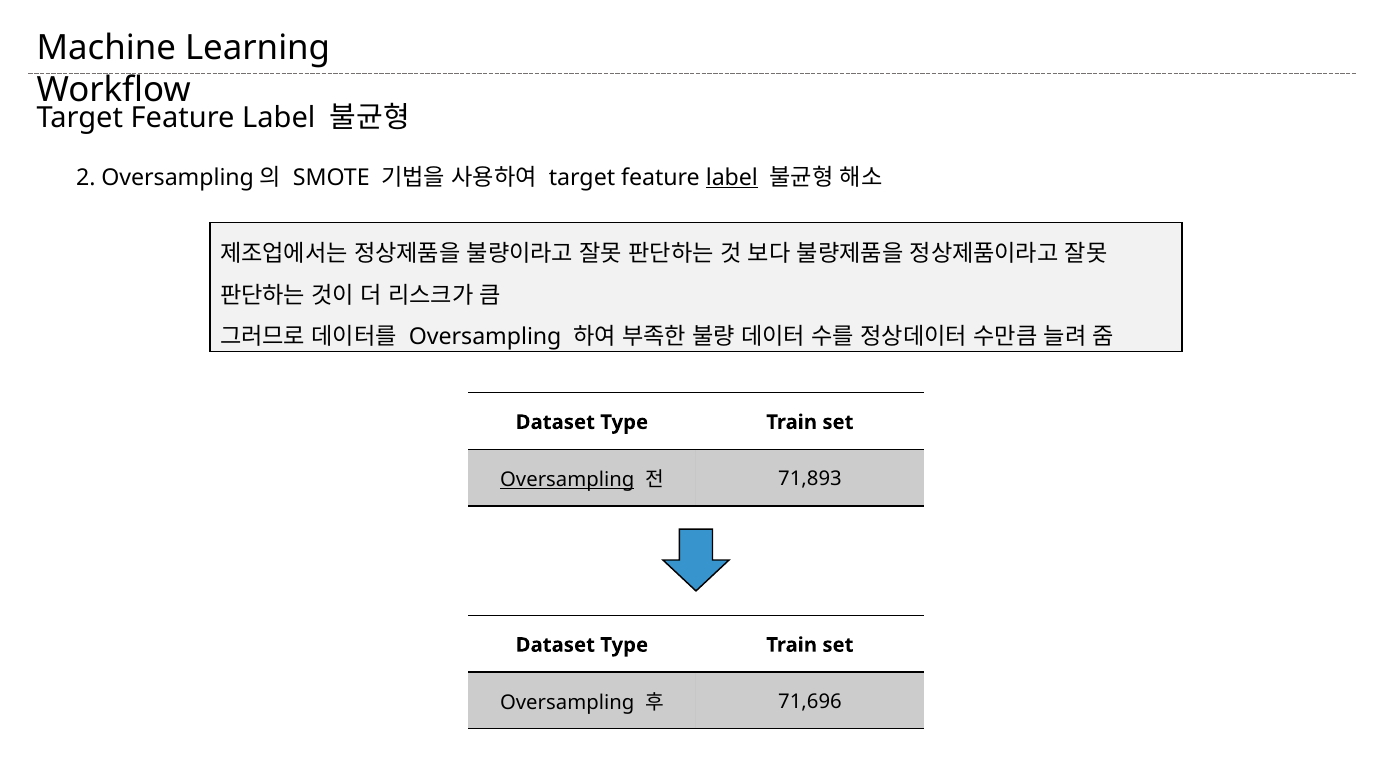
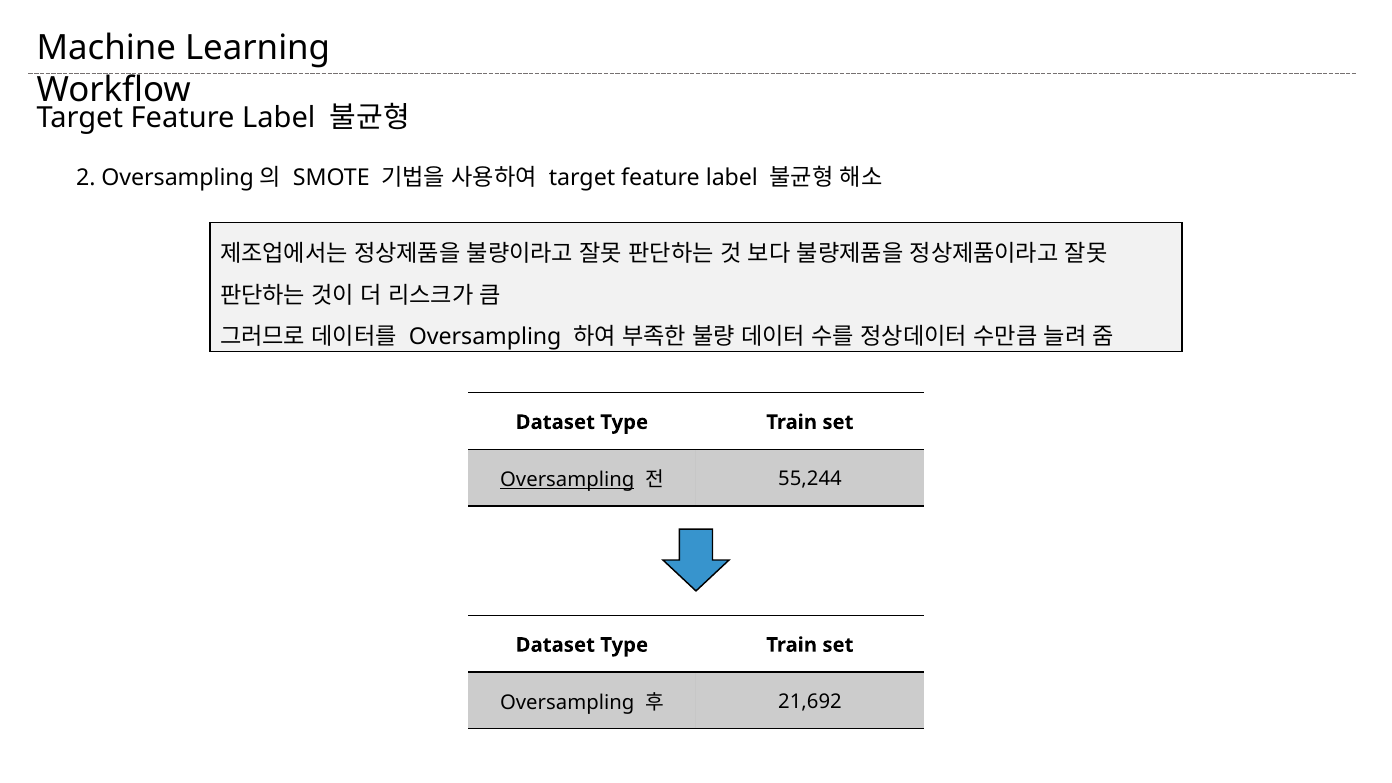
label underline: present -> none (732, 177)
71,893: 71,893 -> 55,244 (810, 479)
71,696: 71,696 -> 21,692 (810, 702)
